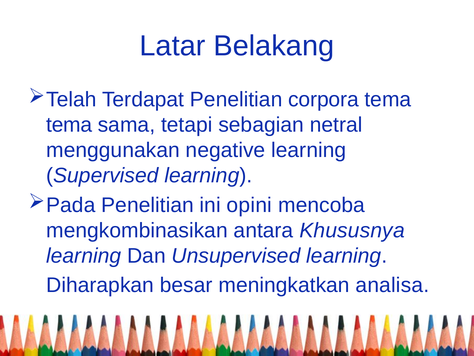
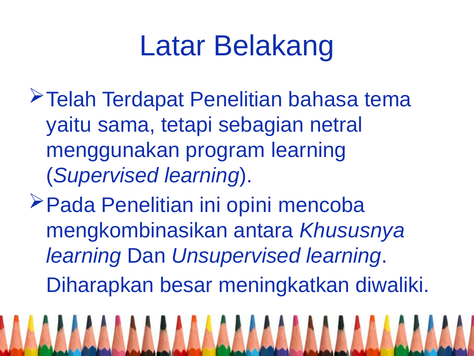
corpora: corpora -> bahasa (323, 99)
tema: tema -> yaitu (69, 125)
negative: negative -> program (225, 150)
analisa: analisa -> diwaliki (392, 285)
